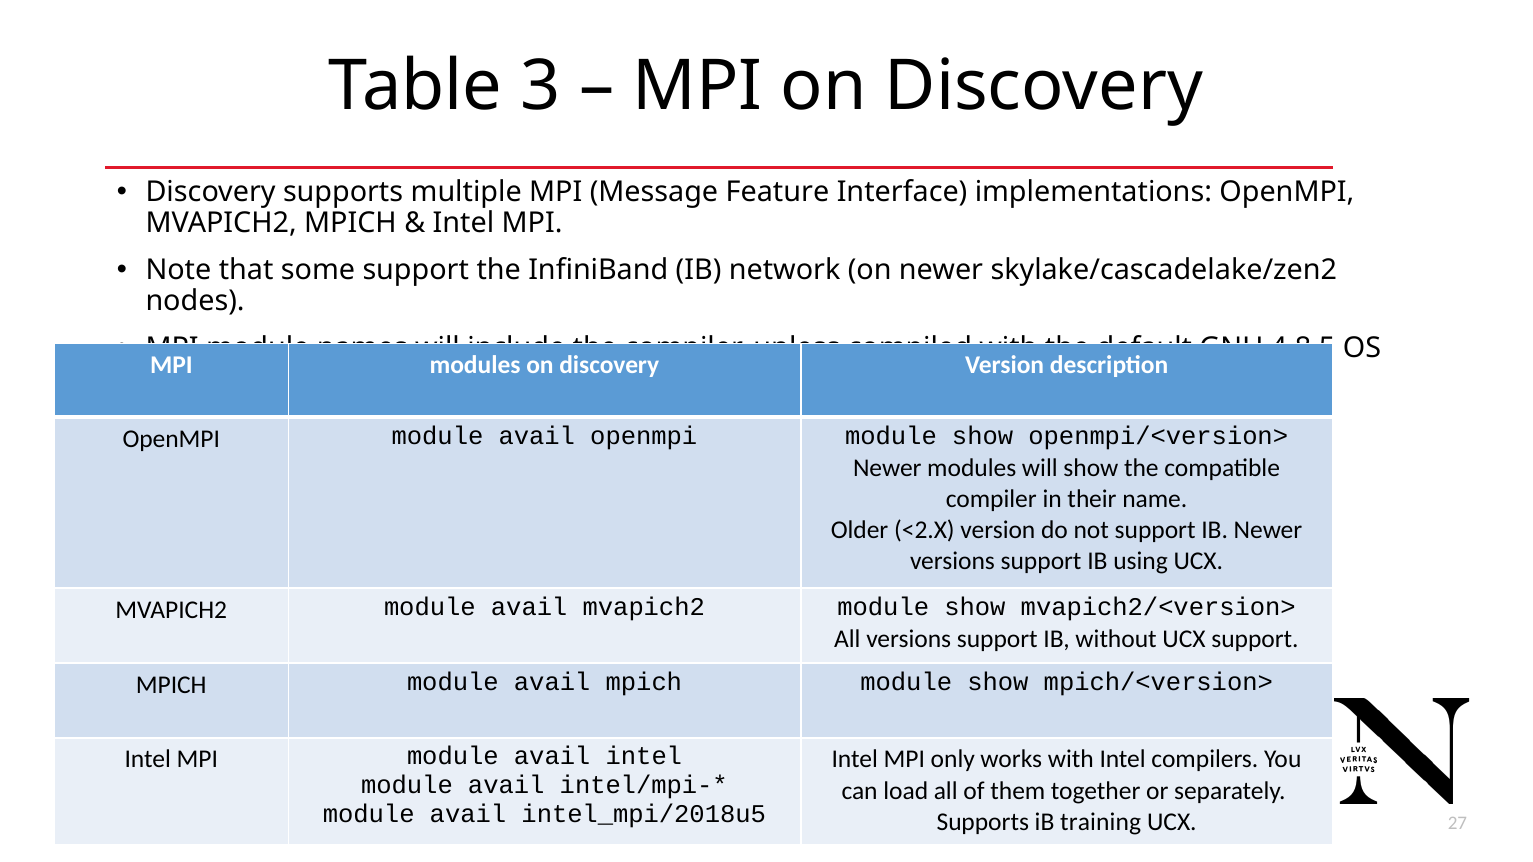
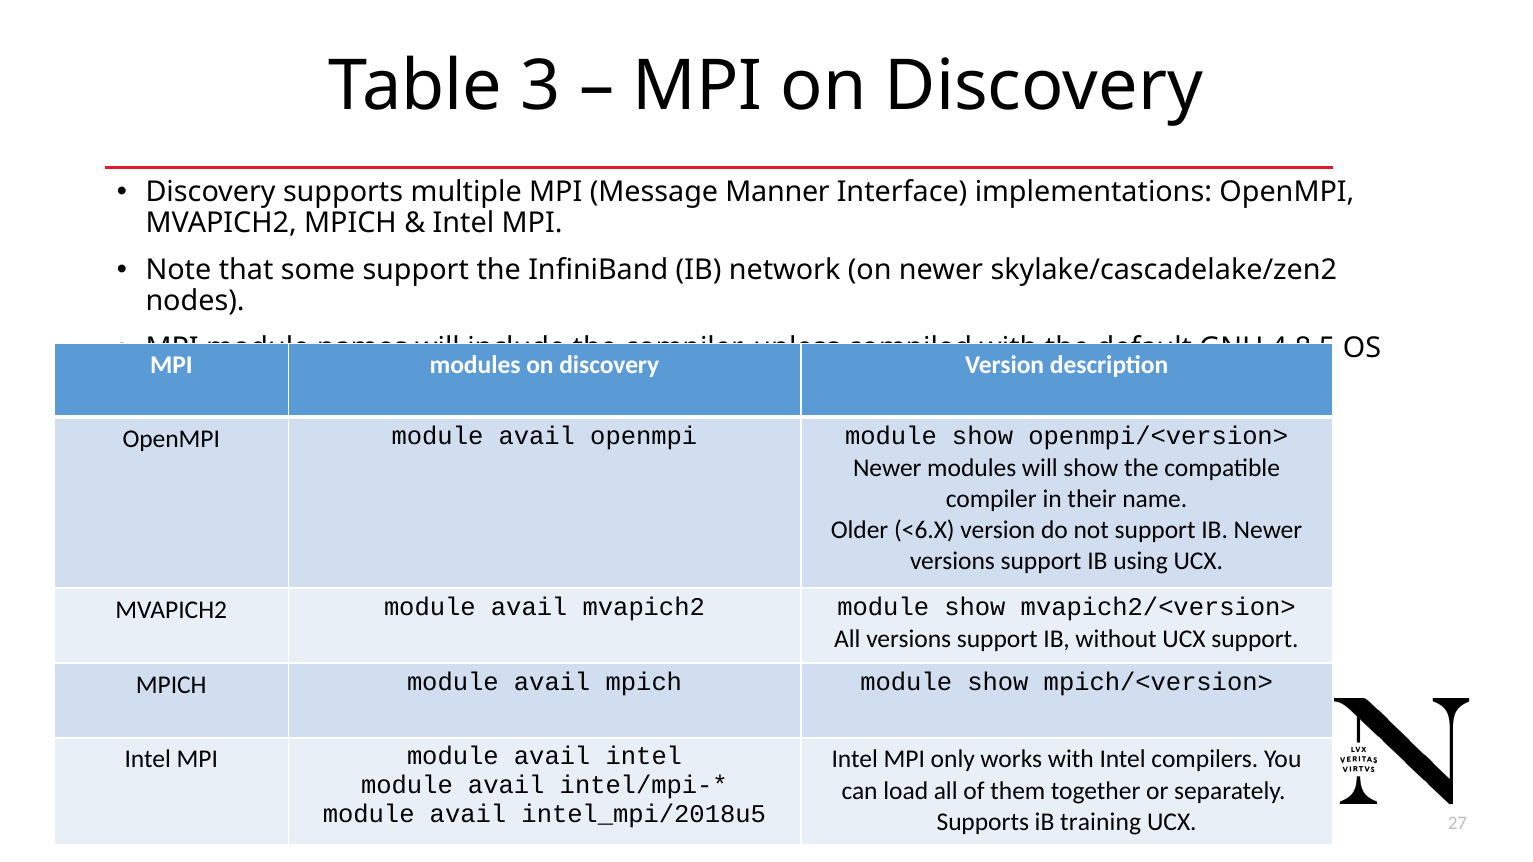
Feature: Feature -> Manner (778, 192)
<2.X: <2.X -> <6.X (924, 530)
